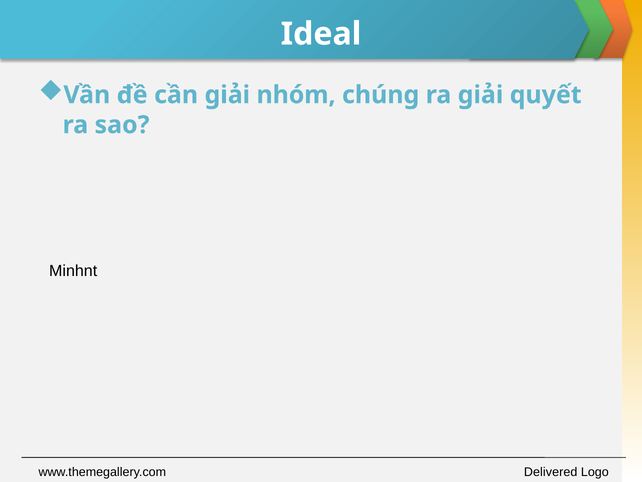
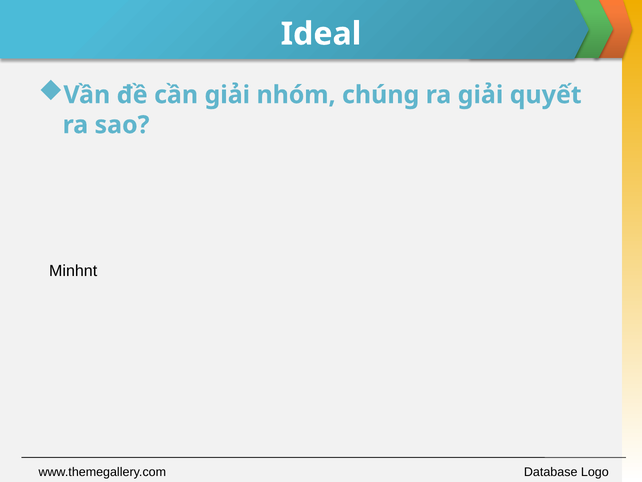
Delivered: Delivered -> Database (551, 472)
